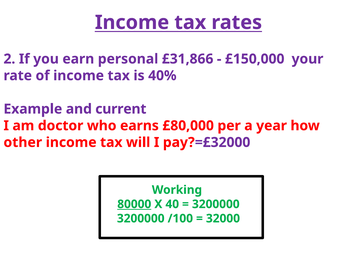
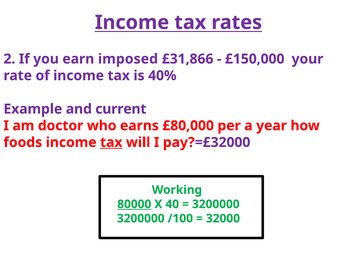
personal: personal -> imposed (128, 59)
other: other -> foods (23, 142)
tax underline: none -> present (111, 142)
